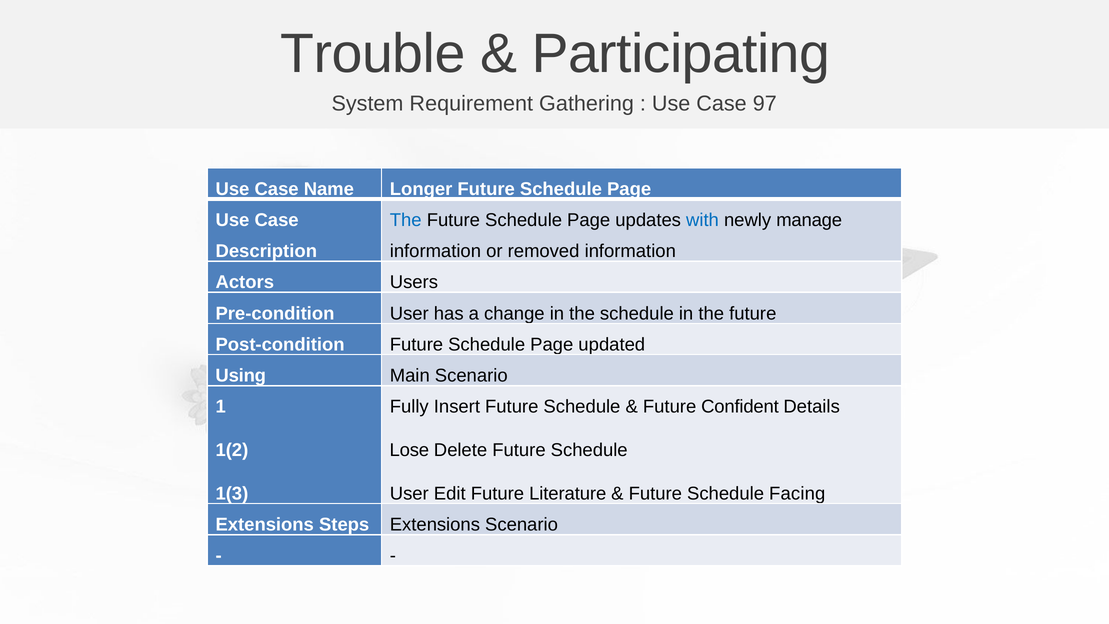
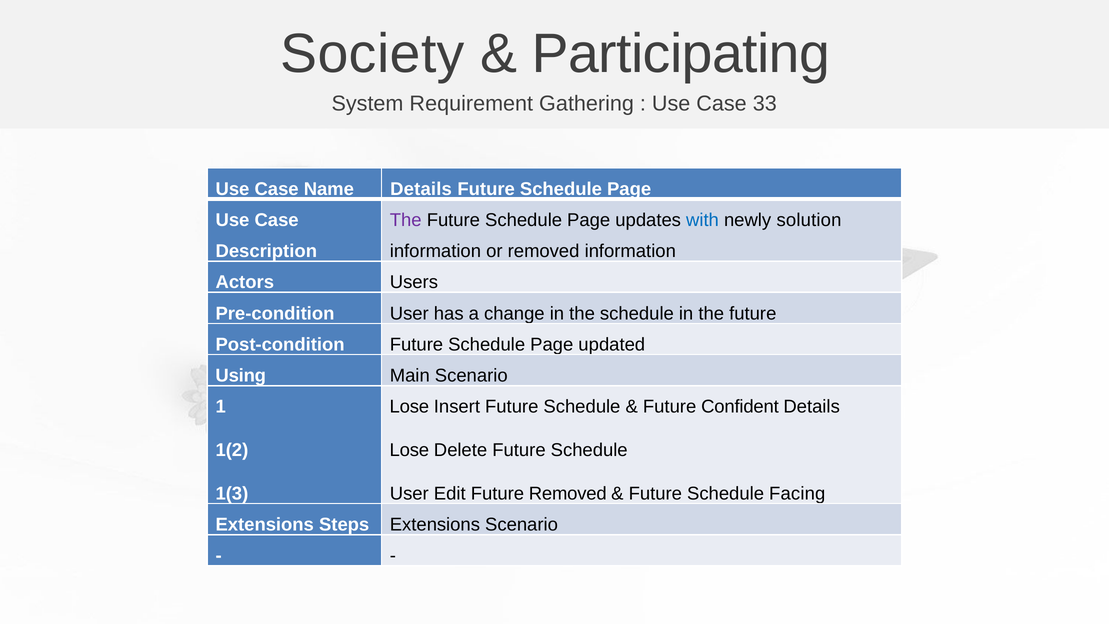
Trouble: Trouble -> Society (372, 54)
97: 97 -> 33 (765, 104)
Name Longer: Longer -> Details (421, 189)
The colour: blue -> purple (406, 220)
manage: manage -> solution (809, 220)
Fully: Fully -> Lose (409, 407)
Future Literature: Literature -> Removed (568, 493)
